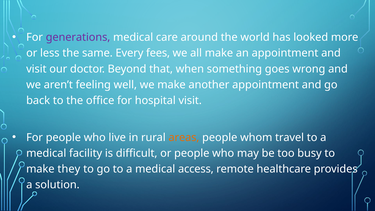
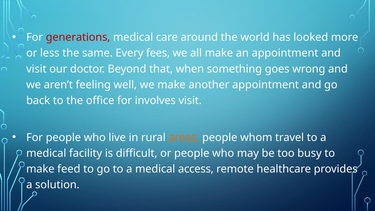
generations colour: purple -> red (78, 37)
hospital: hospital -> involves (155, 100)
they: they -> feed (69, 169)
